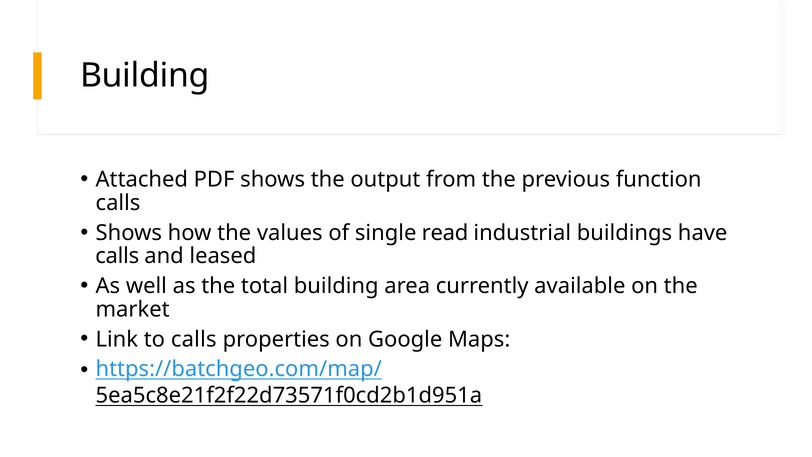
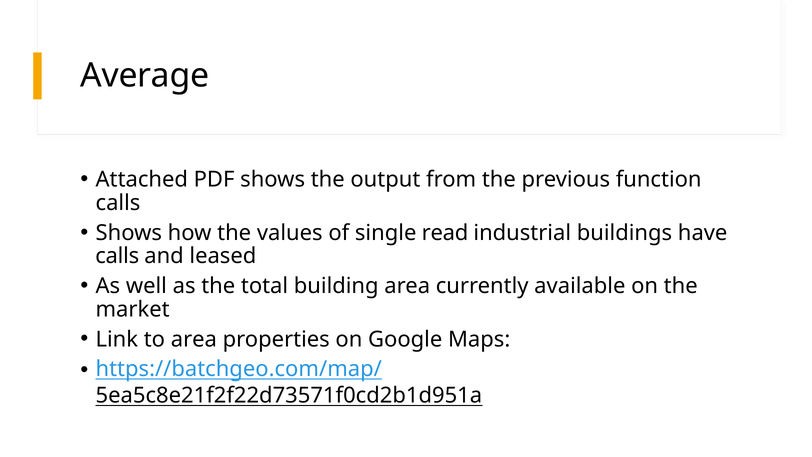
Building: Building -> Average (145, 76)
to calls: calls -> area (194, 339)
